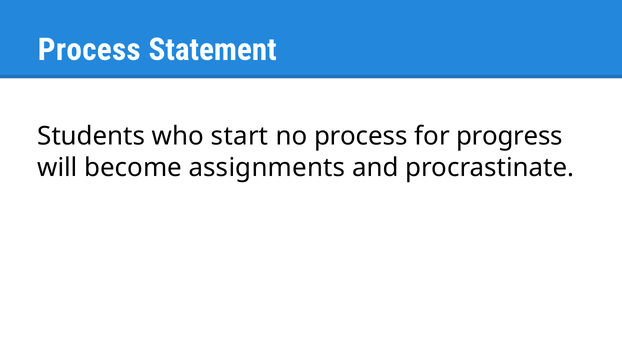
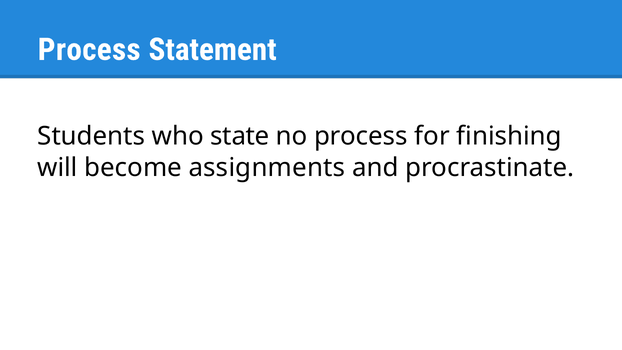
start: start -> state (240, 136)
progress: progress -> finishing (509, 136)
